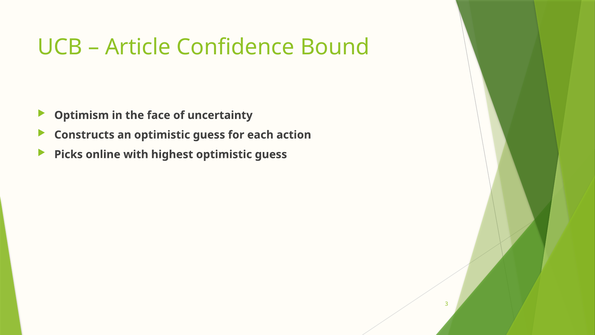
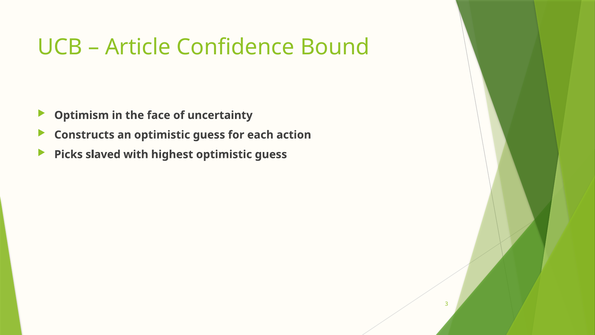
online: online -> slaved (103, 154)
